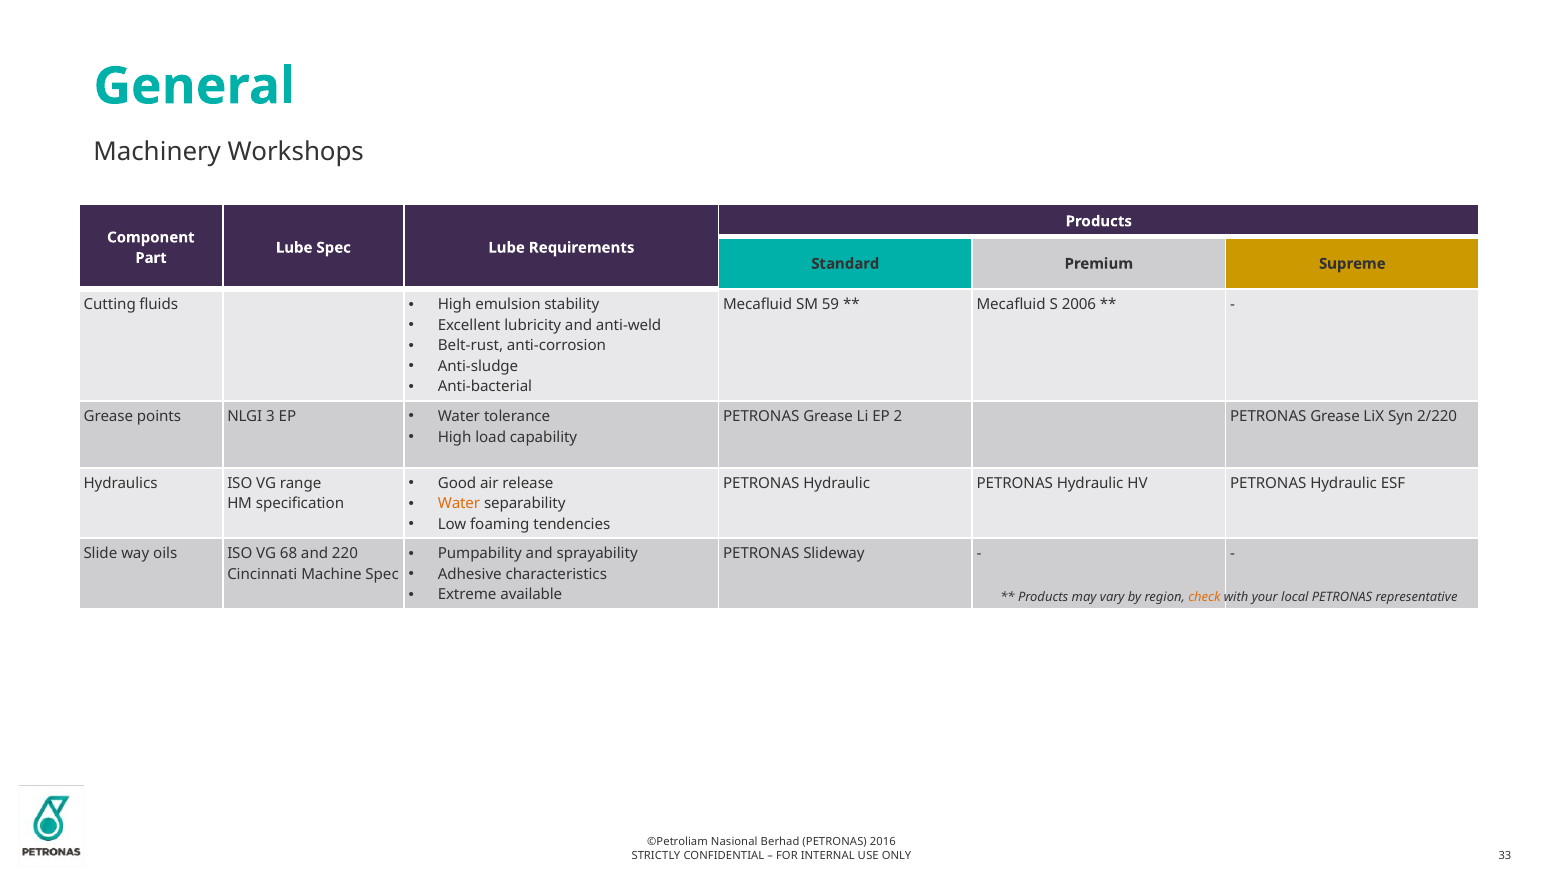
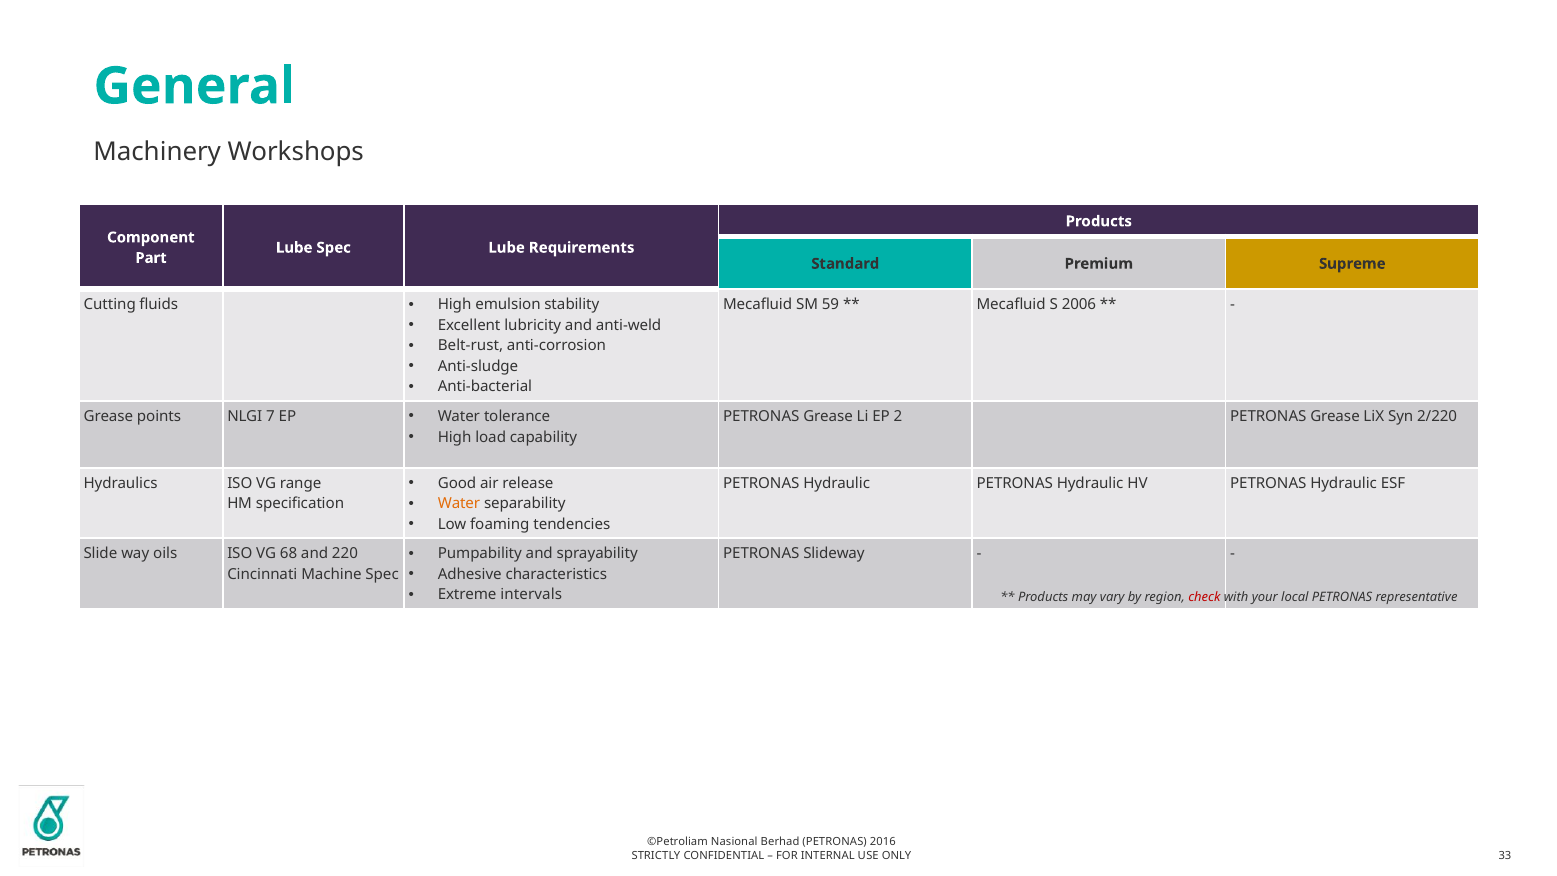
3: 3 -> 7 (271, 416)
available: available -> intervals (531, 595)
check colour: orange -> red (1204, 597)
